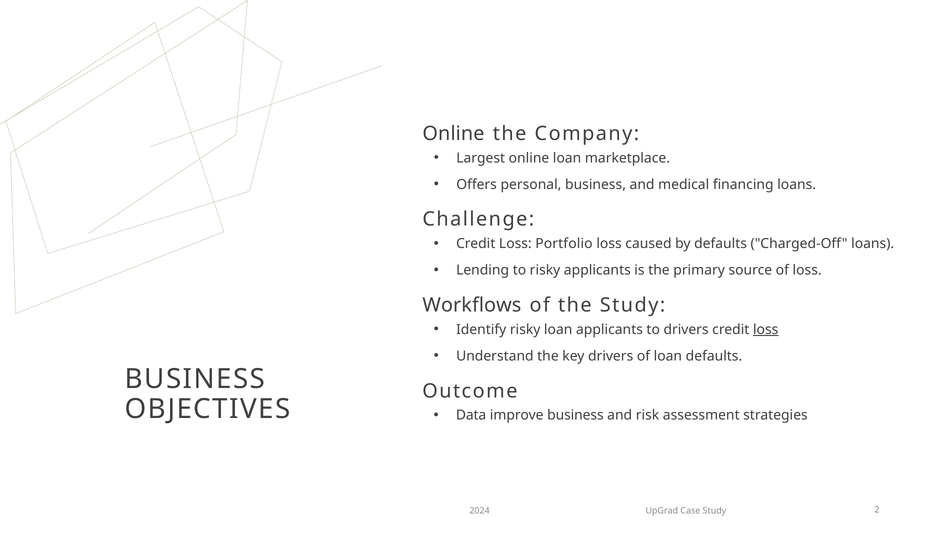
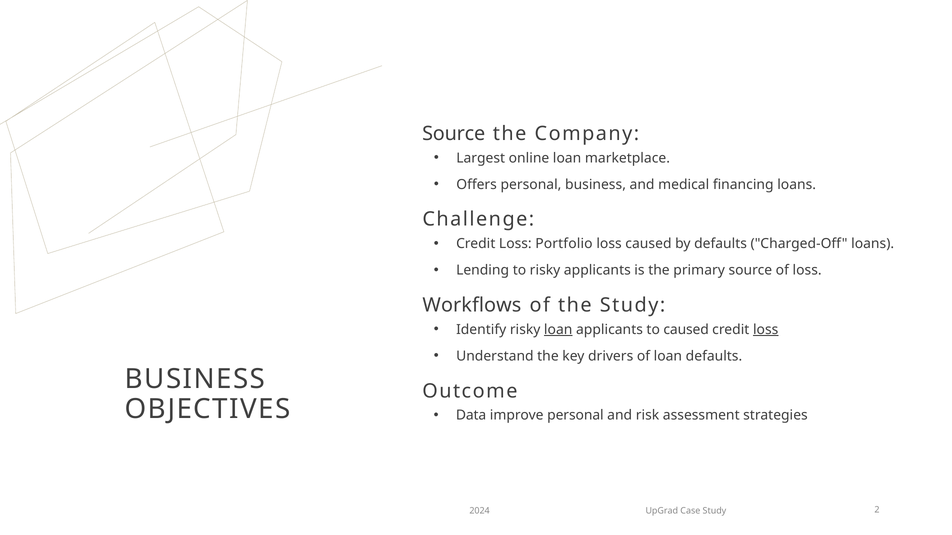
Online: Online -> Source (454, 134)
loan underline: none -> present (558, 330)
to drivers: drivers -> caused (686, 330)
improve business: business -> personal (575, 416)
